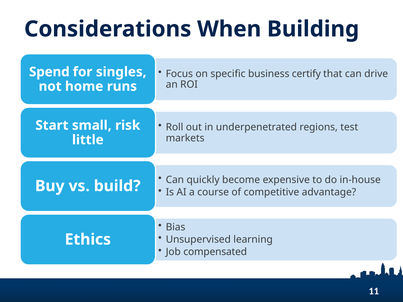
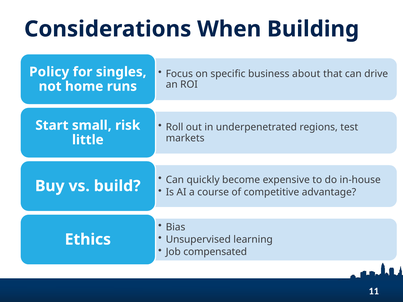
certify: certify -> about (306, 74)
Spend: Spend -> Policy (49, 72)
